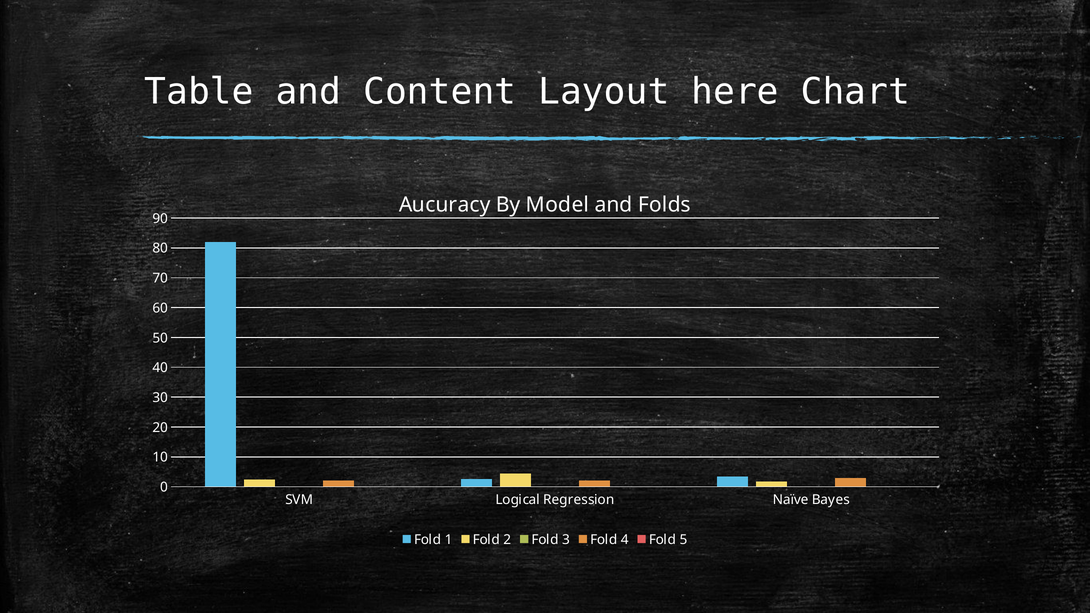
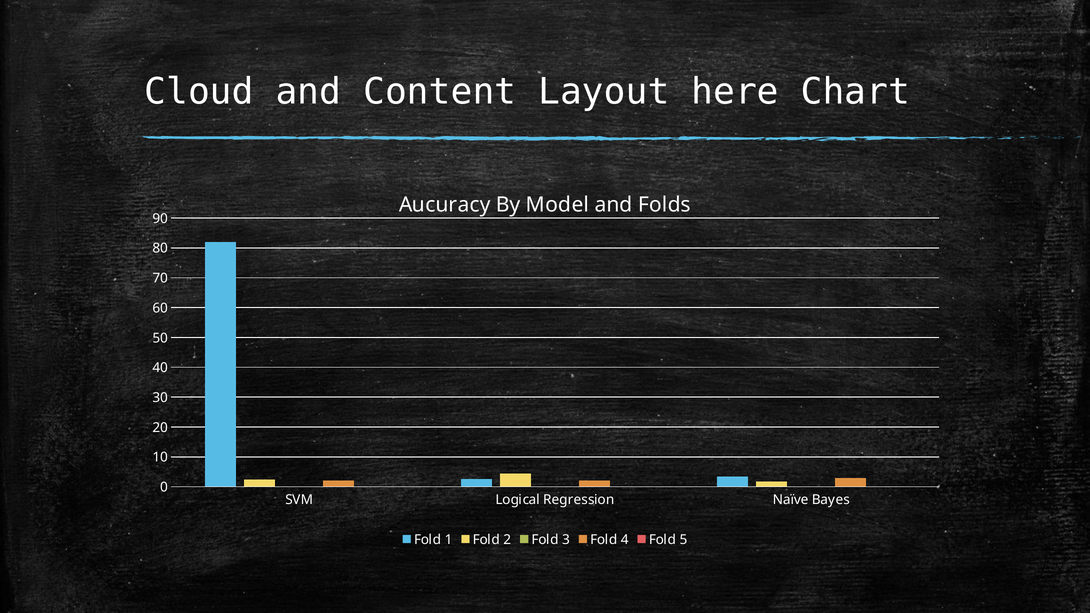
Table: Table -> Cloud (199, 92)
